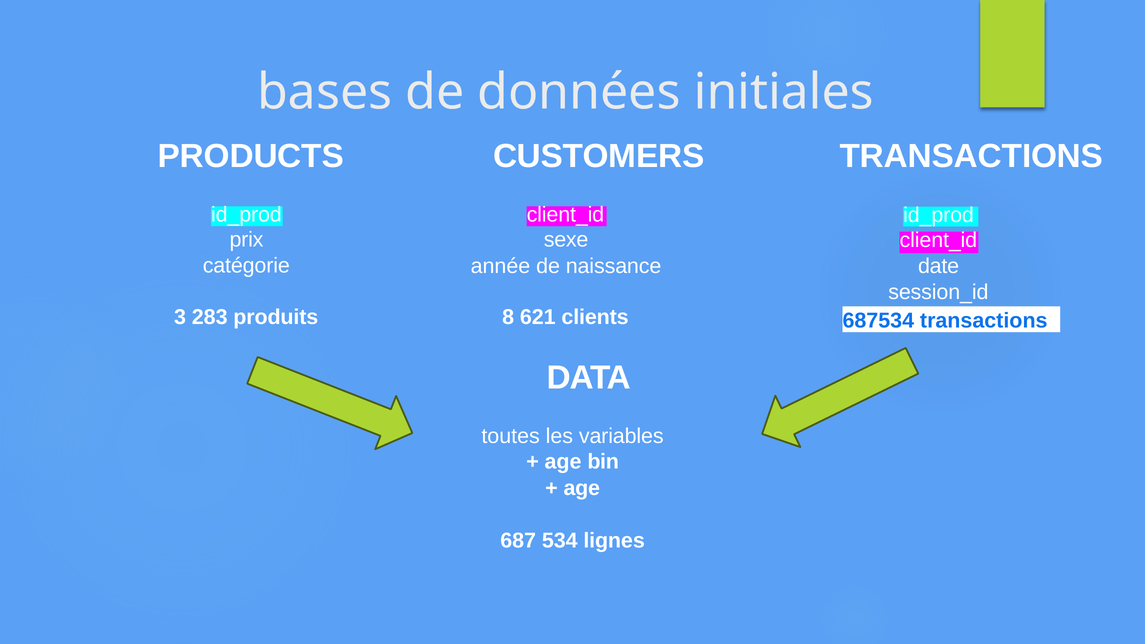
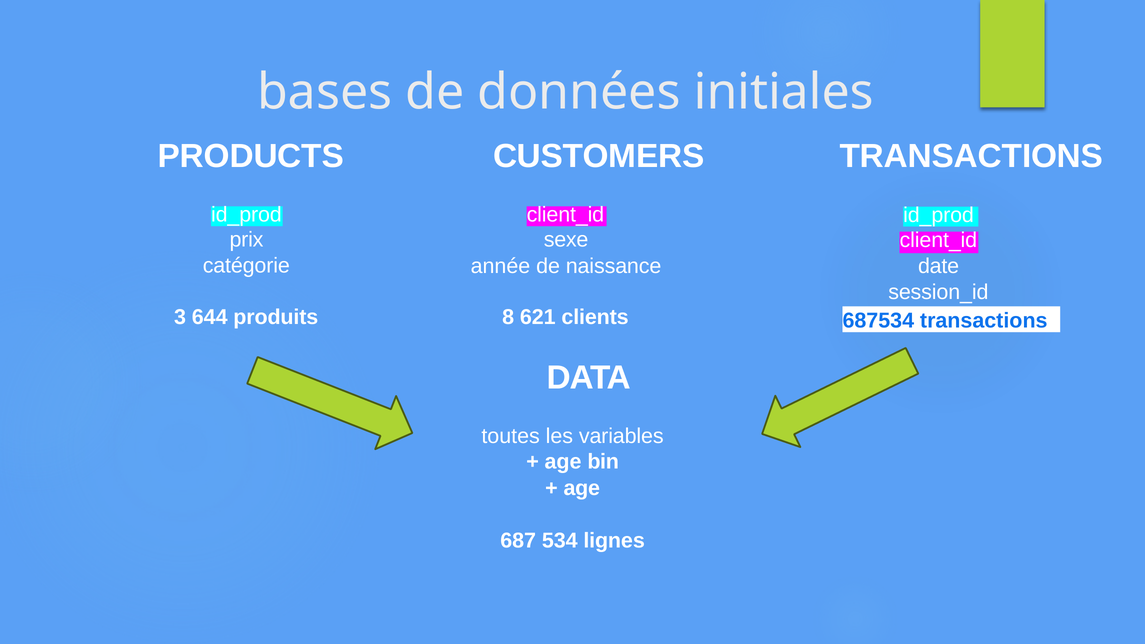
283: 283 -> 644 (210, 317)
